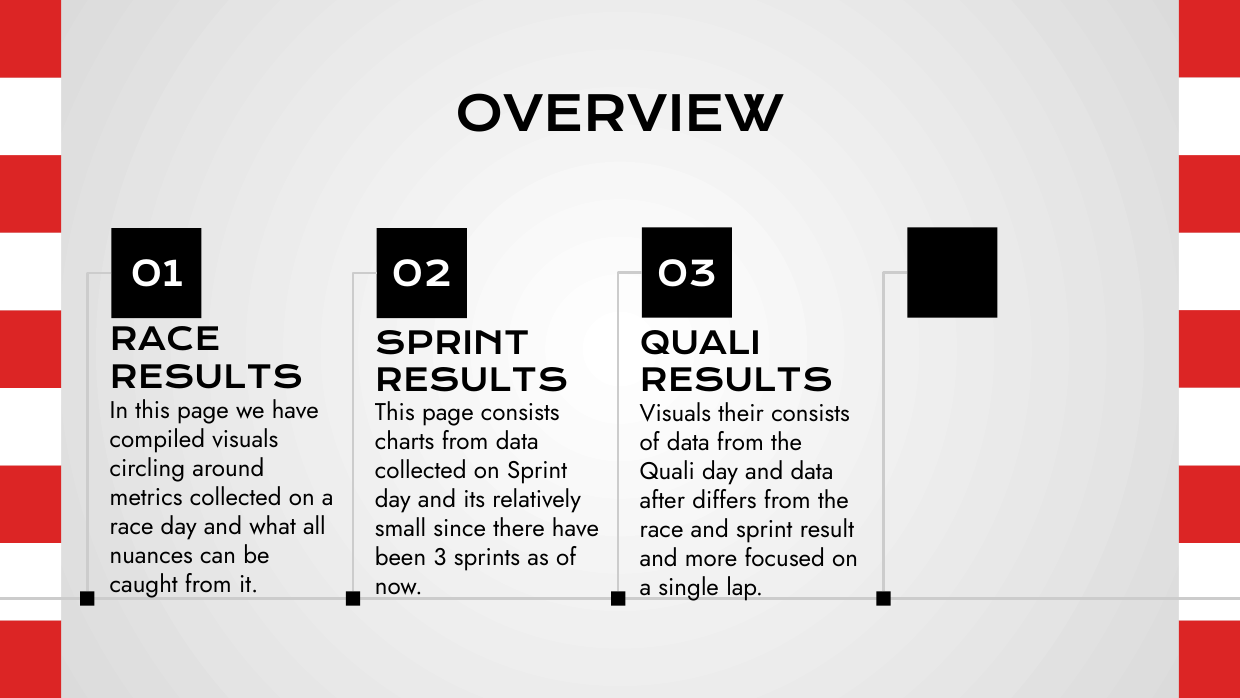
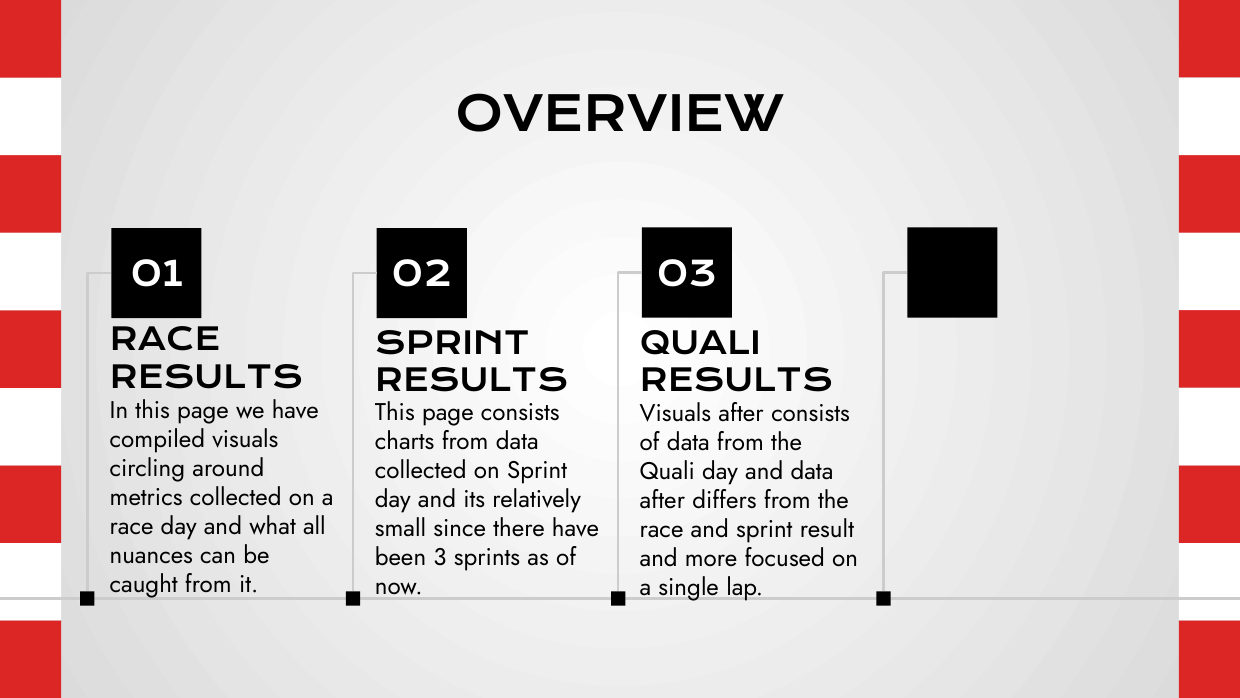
Visuals their: their -> after (741, 413)
